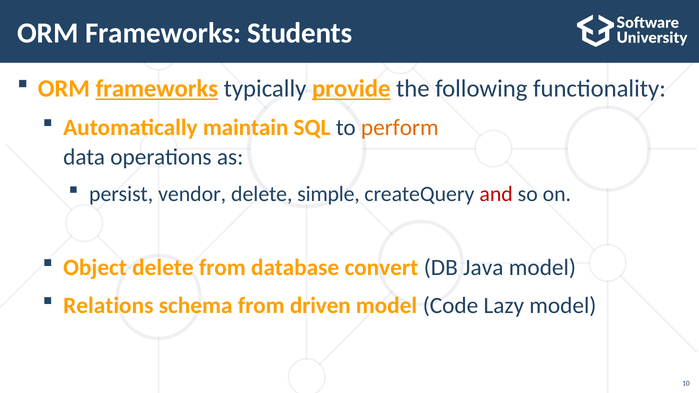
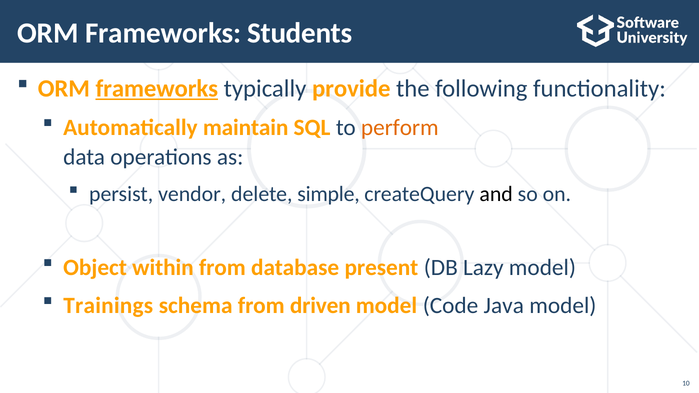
provide underline: present -> none (351, 89)
and colour: red -> black (496, 194)
Object delete: delete -> within (163, 268)
convert: convert -> present (381, 268)
Java: Java -> Lazy (483, 268)
Relations: Relations -> Trainings (108, 306)
Lazy: Lazy -> Java (504, 306)
